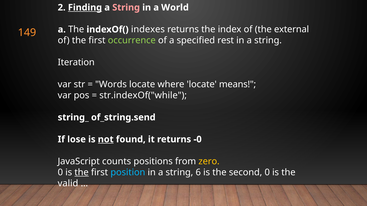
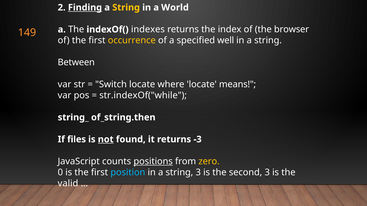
String colour: pink -> yellow (126, 7)
external: external -> browser (292, 30)
occurrence colour: light green -> yellow (132, 41)
rest: rest -> well (226, 41)
Iteration: Iteration -> Between (76, 63)
Words: Words -> Switch (111, 85)
of_string.send: of_string.send -> of_string.then (123, 118)
lose: lose -> files (77, 140)
-0: -0 -> -3 (198, 140)
positions underline: none -> present (153, 162)
the underline: present -> none (82, 173)
string 6: 6 -> 3 (198, 173)
second 0: 0 -> 3 (267, 173)
